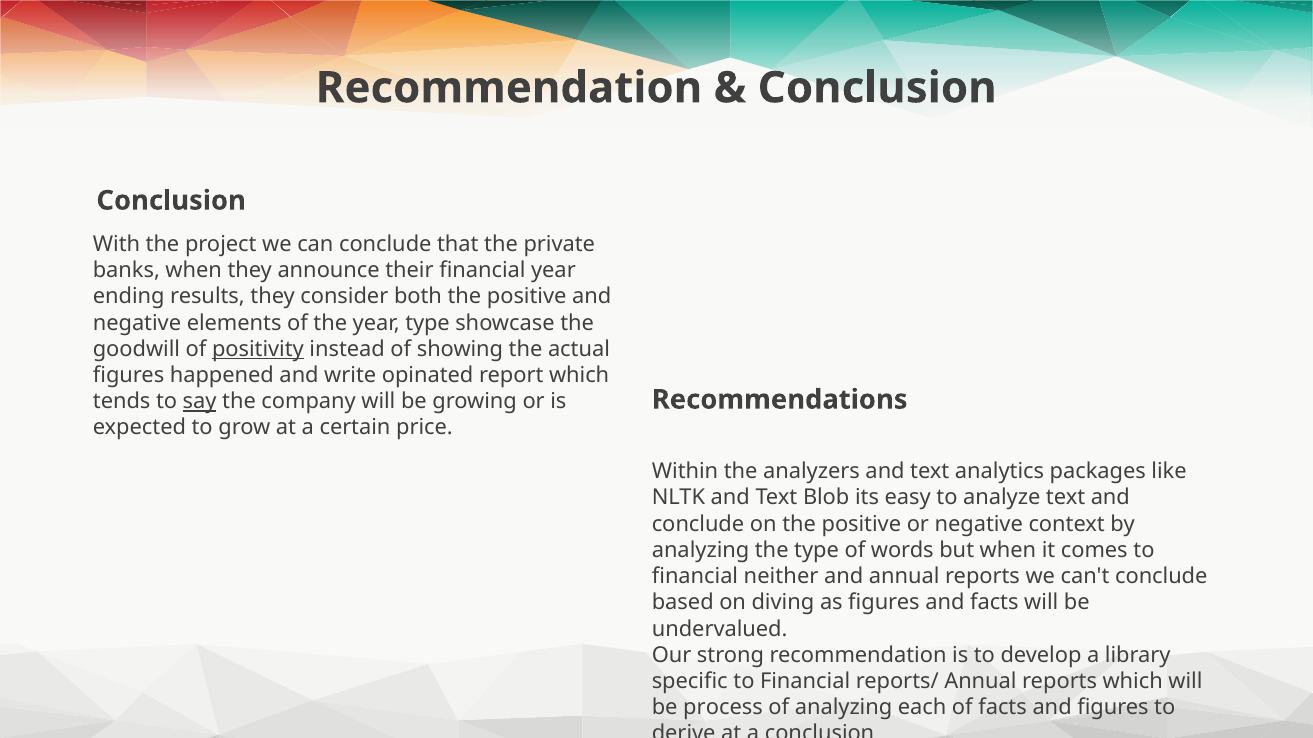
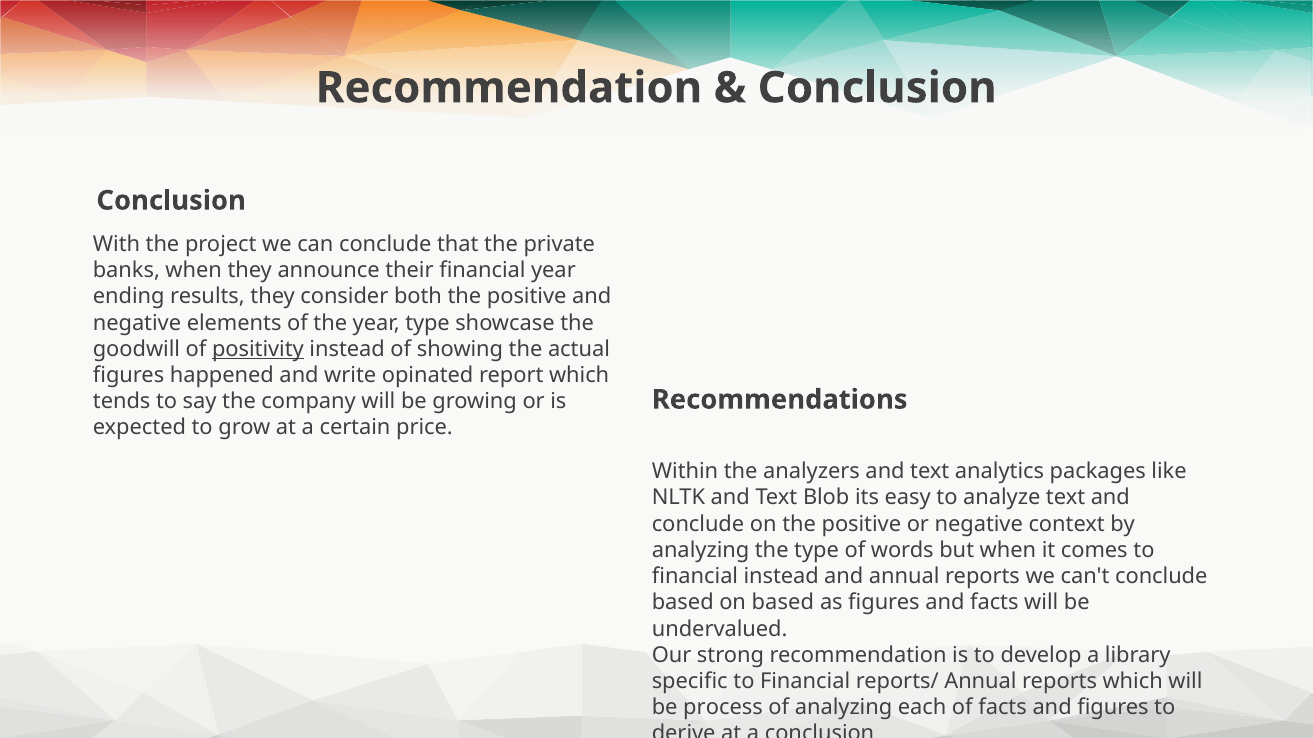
say underline: present -> none (200, 402)
financial neither: neither -> instead (781, 577)
on diving: diving -> based (783, 603)
